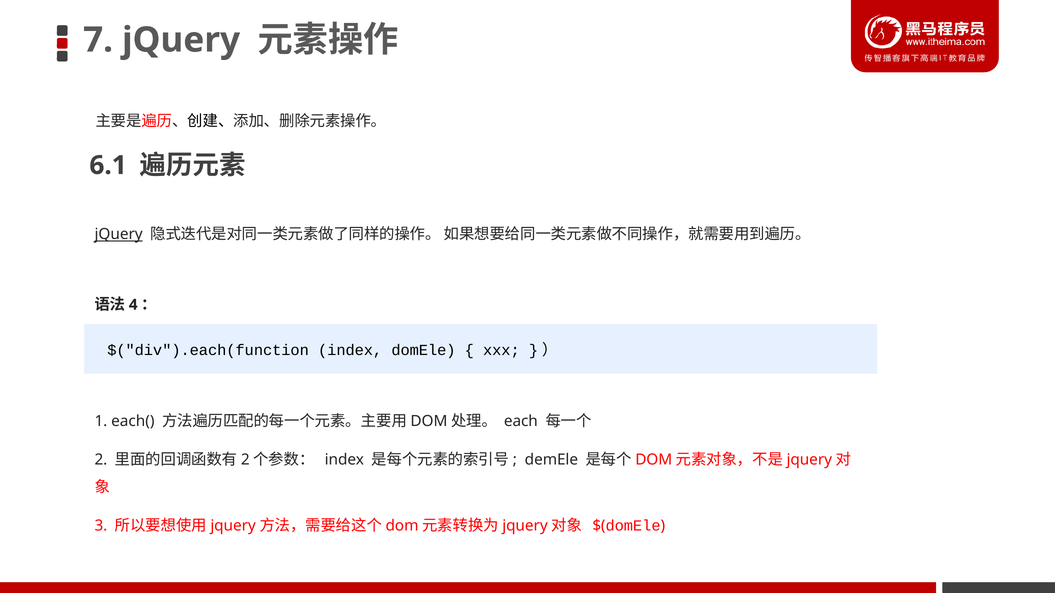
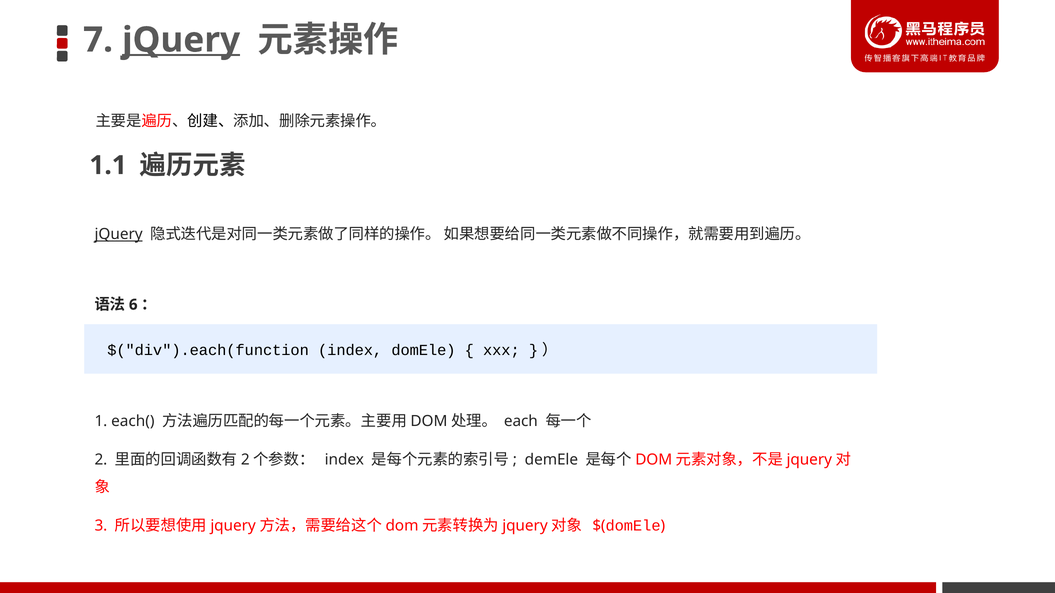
jQuery underline: none -> present (181, 40)
6.1: 6.1 -> 1.1 (108, 165)
4: 4 -> 6 (133, 305)
